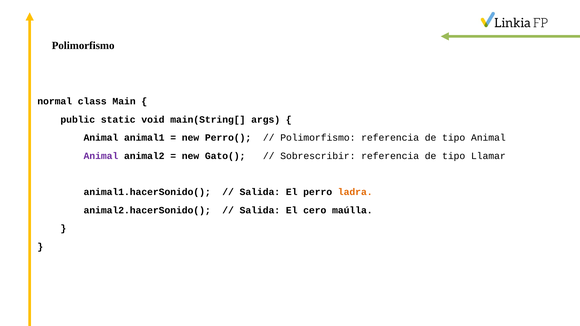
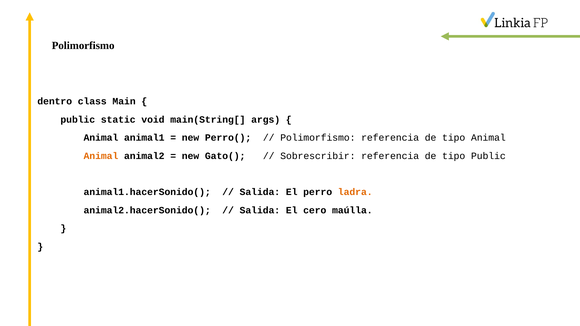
normal: normal -> dentro (55, 102)
Animal colour: purple -> orange (101, 156)
tipo Llamar: Llamar -> Public (488, 156)
